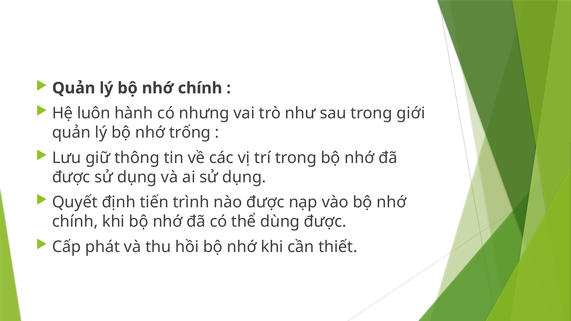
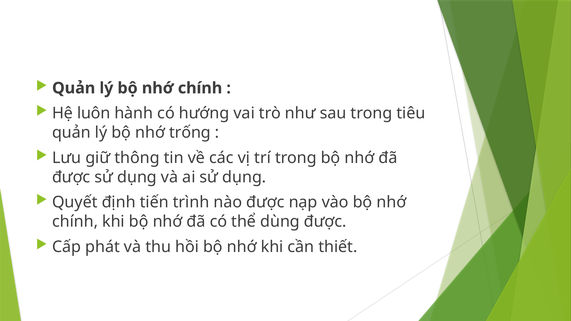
nhưng: nhưng -> hướng (204, 113)
giới: giới -> tiêu (411, 113)
